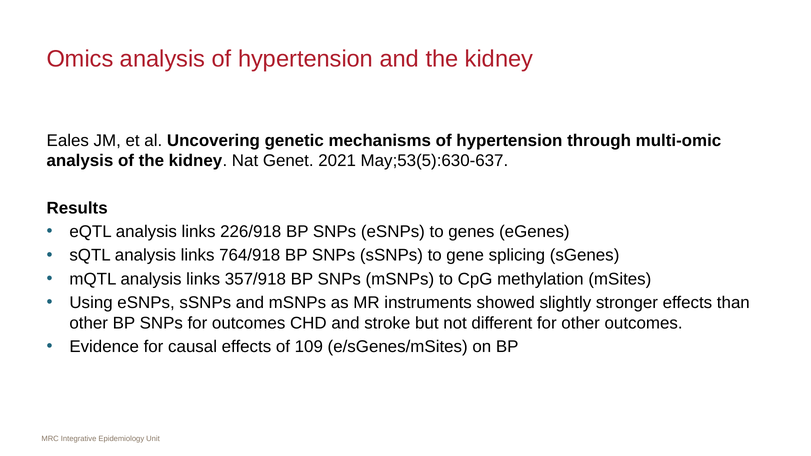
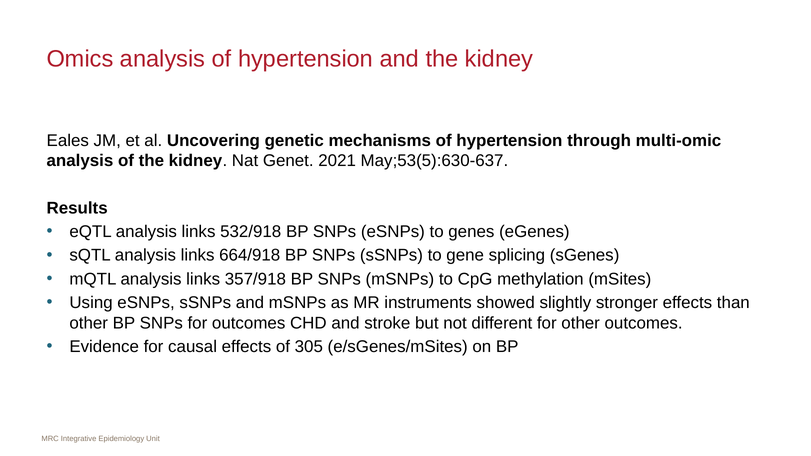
226/918: 226/918 -> 532/918 (251, 232)
764/918: 764/918 -> 664/918 (250, 255)
109: 109 -> 305 (309, 347)
